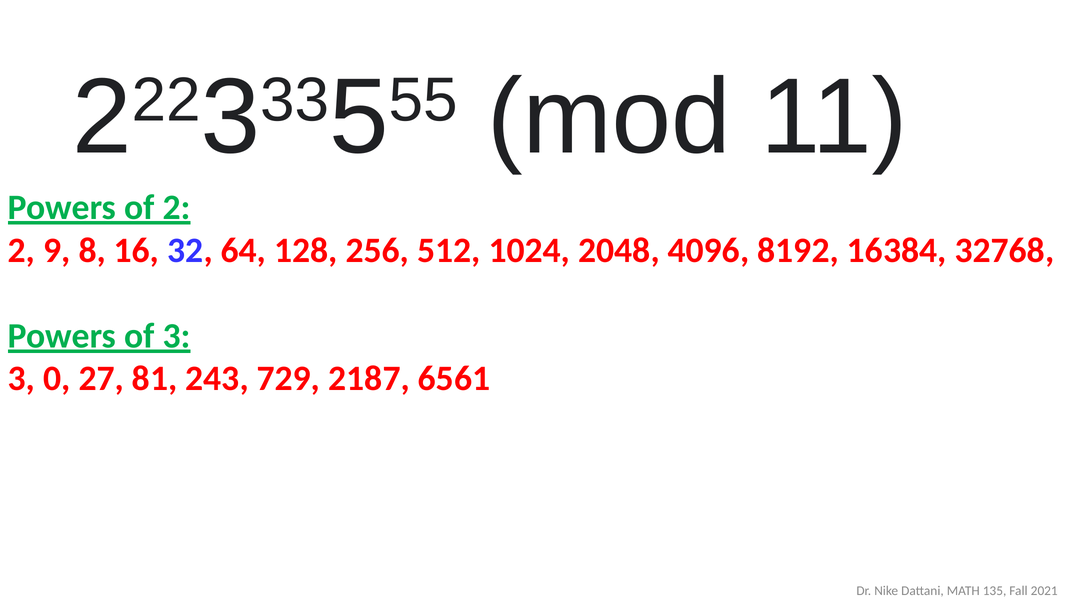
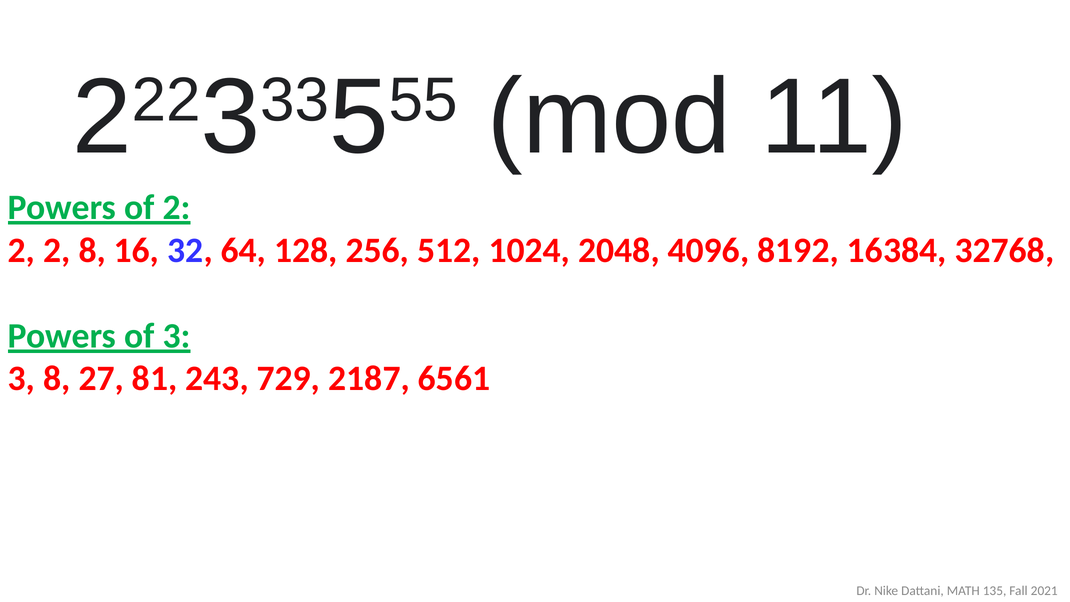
9: 9 -> 2 (57, 250)
3 0: 0 -> 8 (57, 379)
